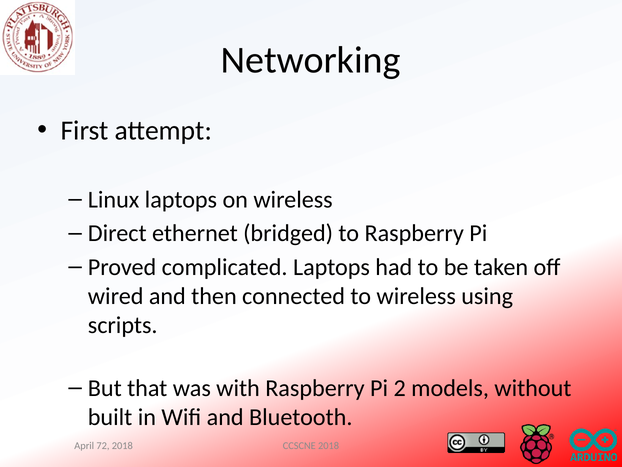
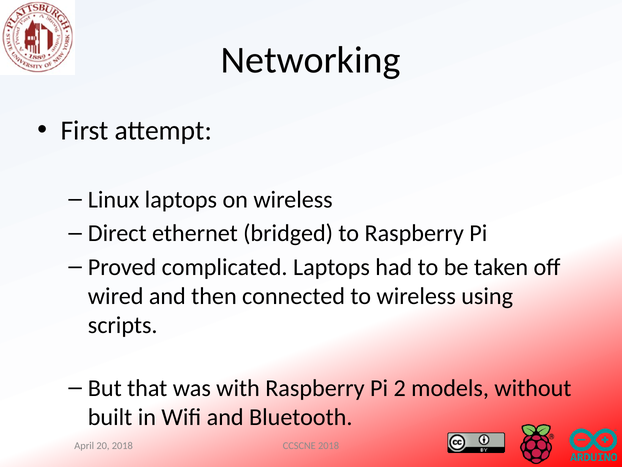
72: 72 -> 20 (103, 445)
